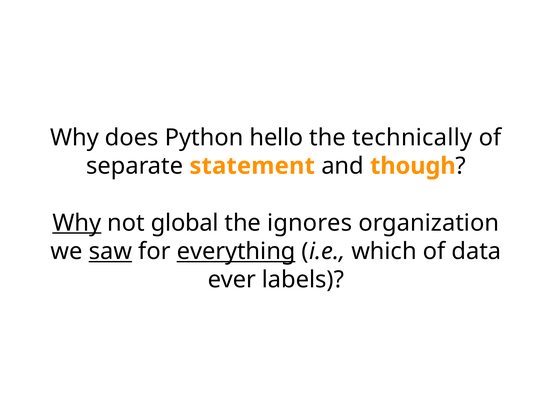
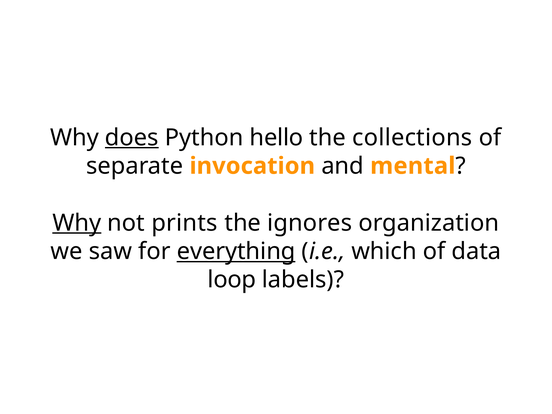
does underline: none -> present (132, 138)
technically: technically -> collections (412, 138)
statement: statement -> invocation (252, 166)
though: though -> mental (413, 166)
global: global -> prints (185, 223)
saw underline: present -> none (110, 251)
ever: ever -> loop (232, 280)
